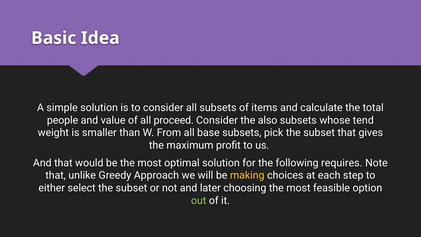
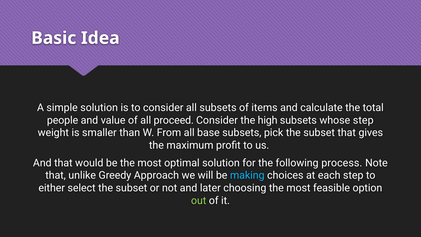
also: also -> high (268, 120)
whose tend: tend -> step (363, 120)
requires: requires -> process (342, 163)
making colour: yellow -> light blue (247, 175)
